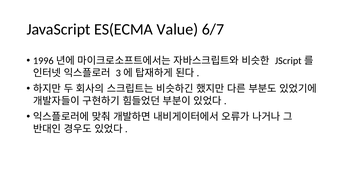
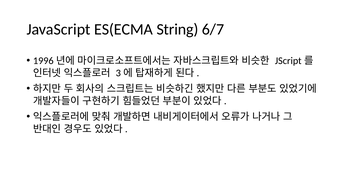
Value: Value -> String (177, 29)
